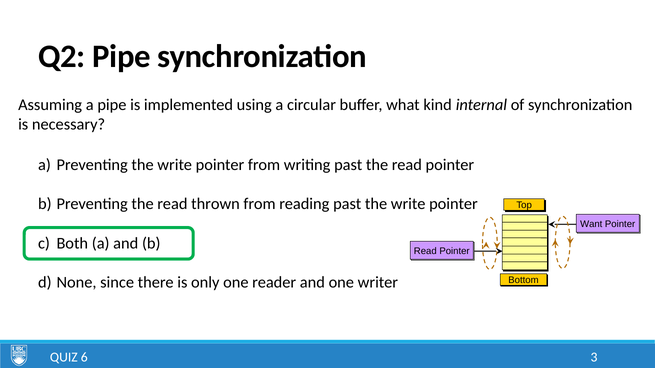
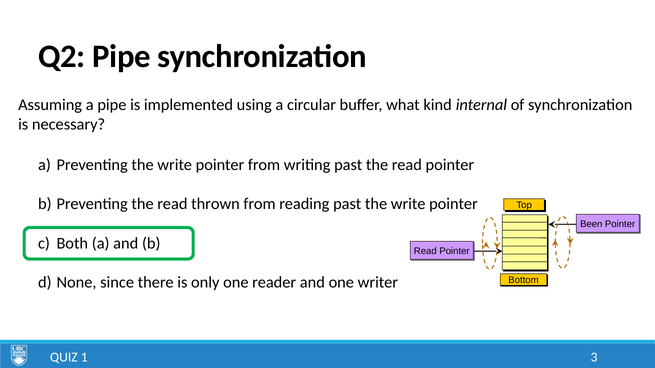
Want: Want -> Been (591, 224)
6: 6 -> 1 (84, 358)
